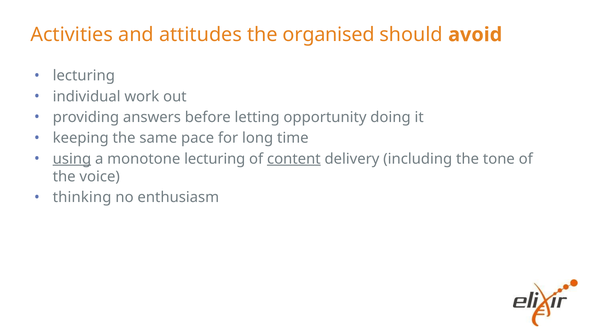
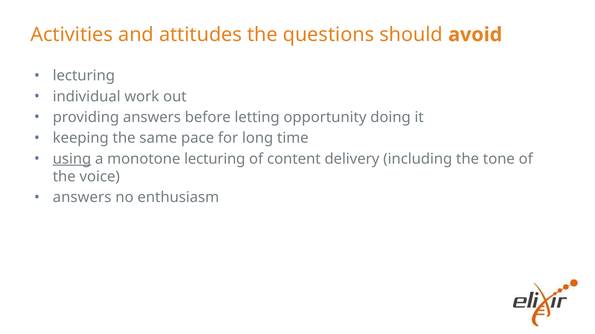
organised: organised -> questions (329, 35)
content underline: present -> none (294, 159)
thinking: thinking -> answers (82, 198)
